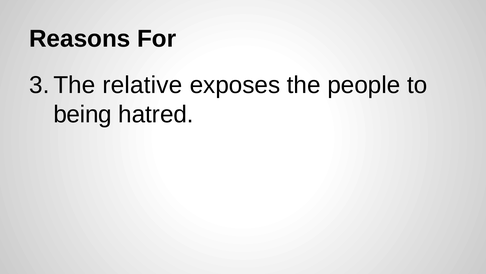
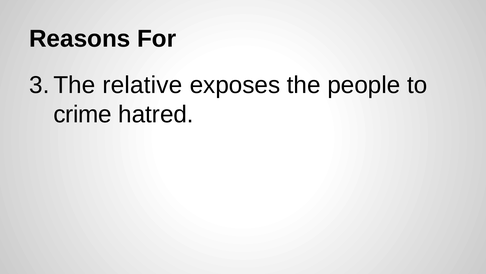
being: being -> crime (83, 114)
